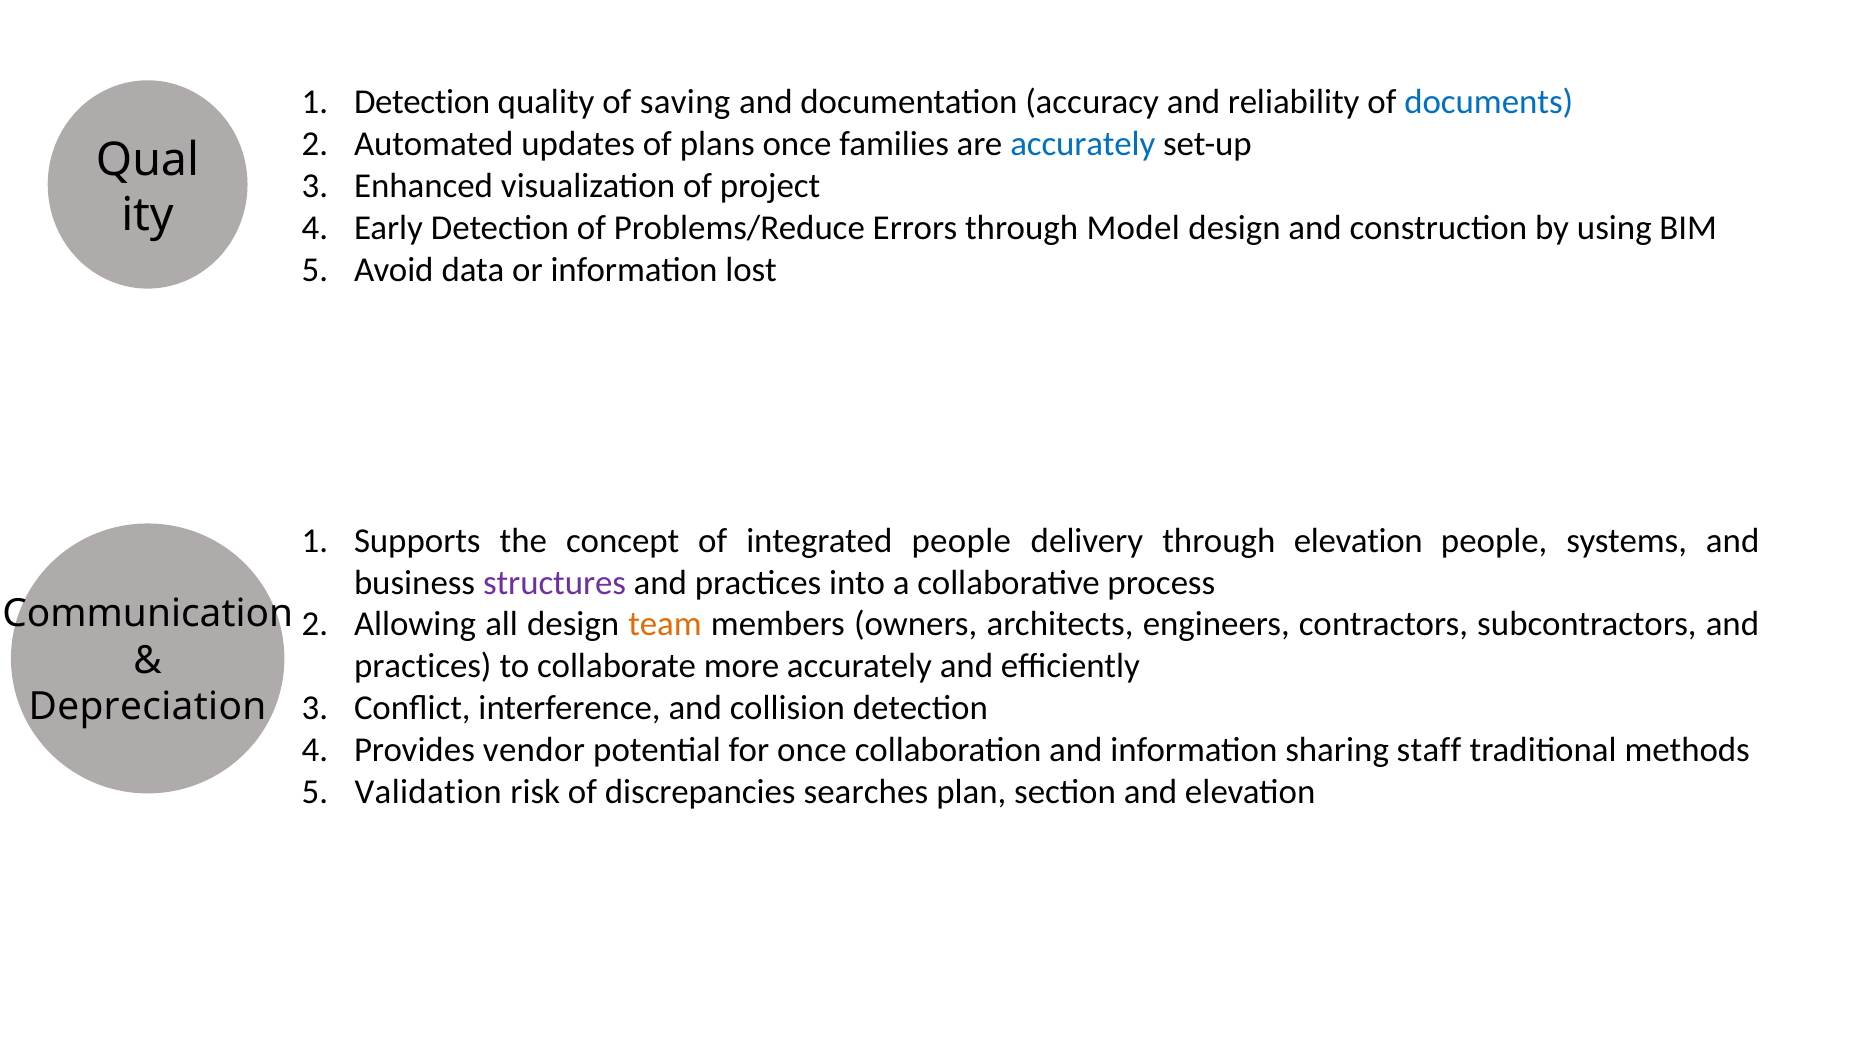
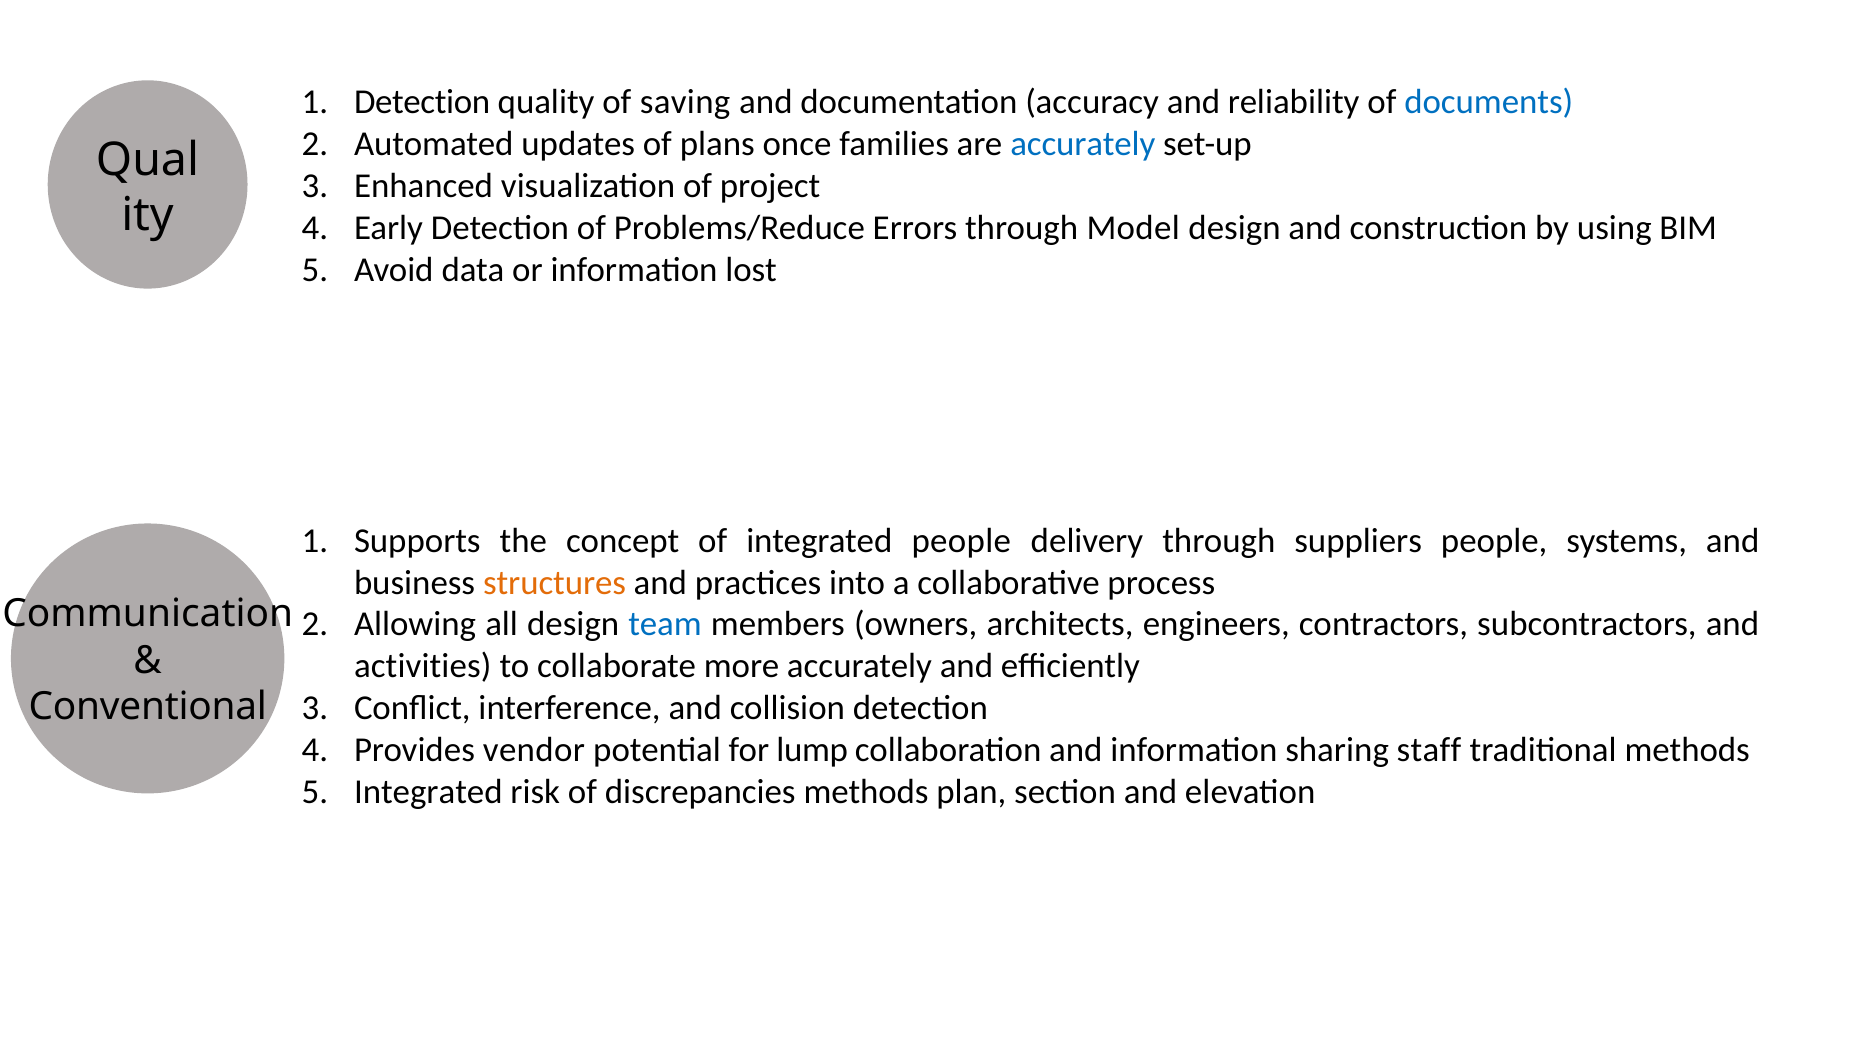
through elevation: elevation -> suppliers (1358, 541)
structures colour: purple -> orange (555, 583)
team colour: orange -> blue (665, 625)
practices: practices -> activities (423, 667)
Depreciation: Depreciation -> Conventional (148, 707)
for once: once -> lump (812, 750)
Validation: Validation -> Integrated (428, 792)
discrepancies searches: searches -> methods (866, 792)
